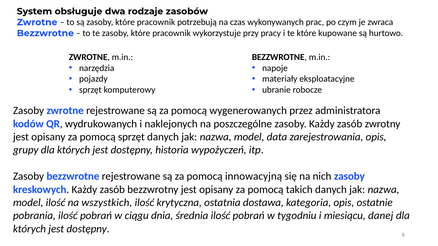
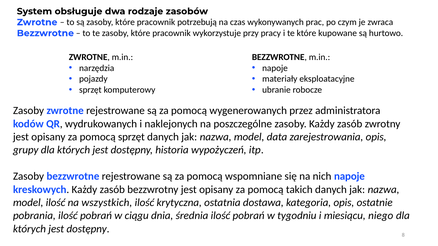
innowacyjną: innowacyjną -> wspomniane (254, 177)
nich zasoby: zasoby -> napoje (349, 177)
danej: danej -> niego (381, 216)
